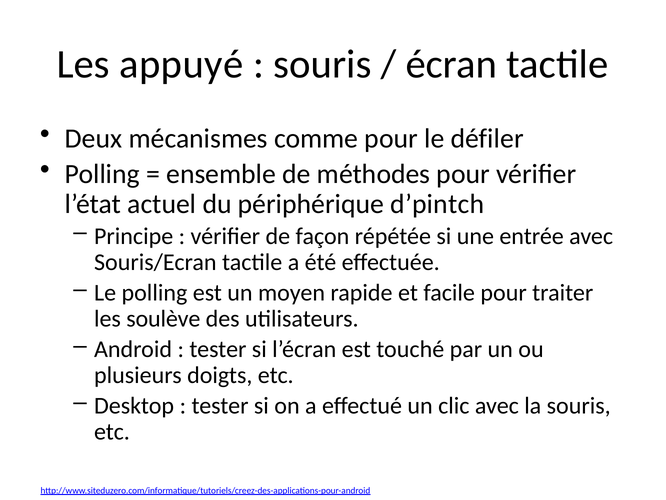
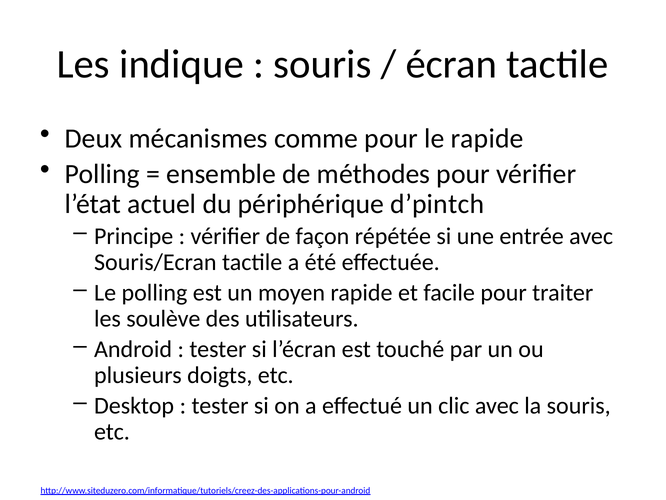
appuyé: appuyé -> indique (182, 64)
le défiler: défiler -> rapide (487, 138)
